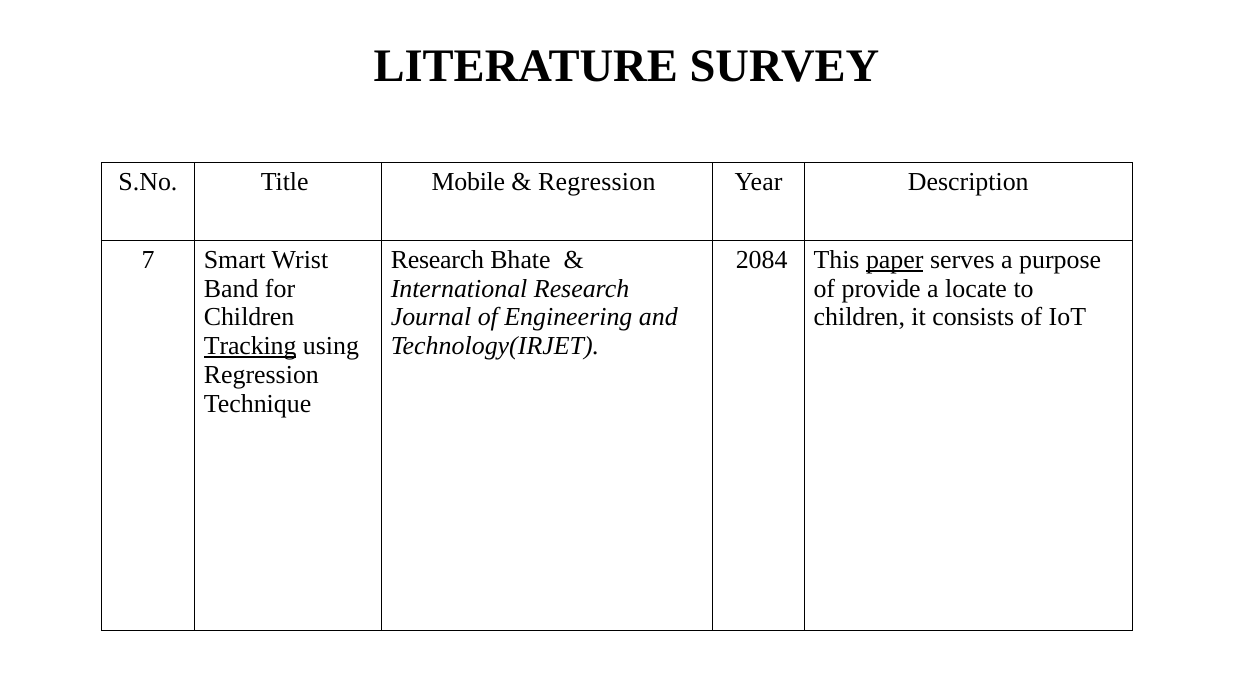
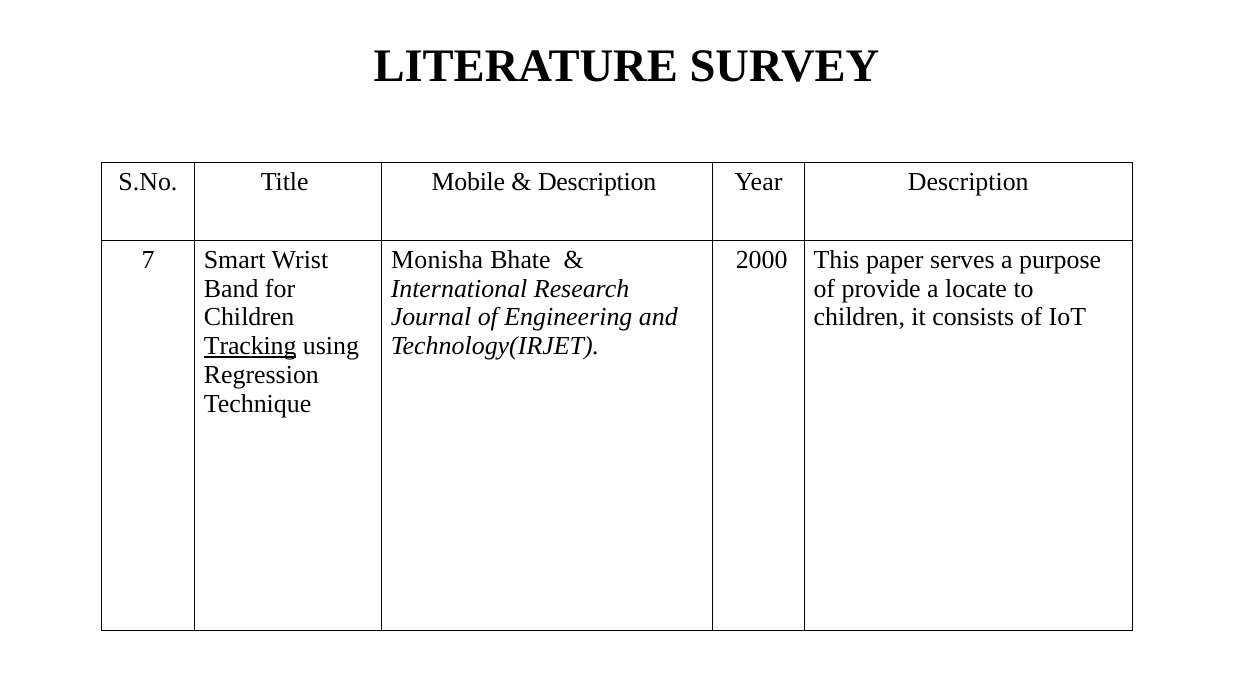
Regression: Regression -> Description (597, 182)
Research: Research -> Monisha (437, 260)
2084: 2084 -> 2000 (762, 260)
paper underline: present -> none (895, 260)
